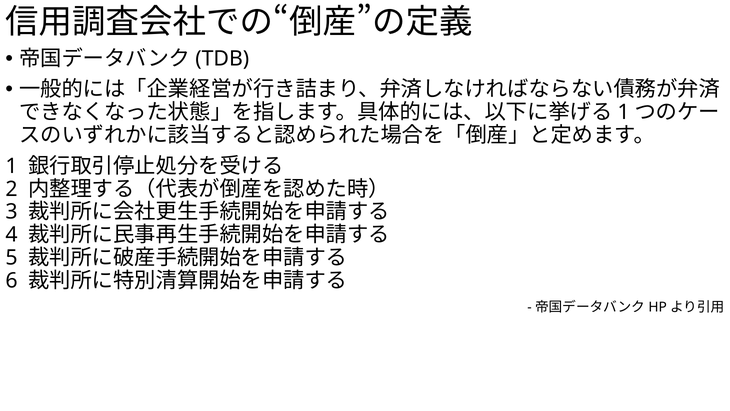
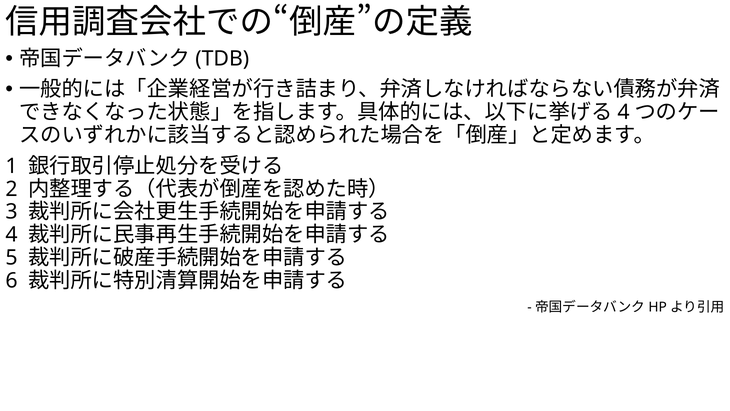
1: 1 -> 4 (623, 112)
